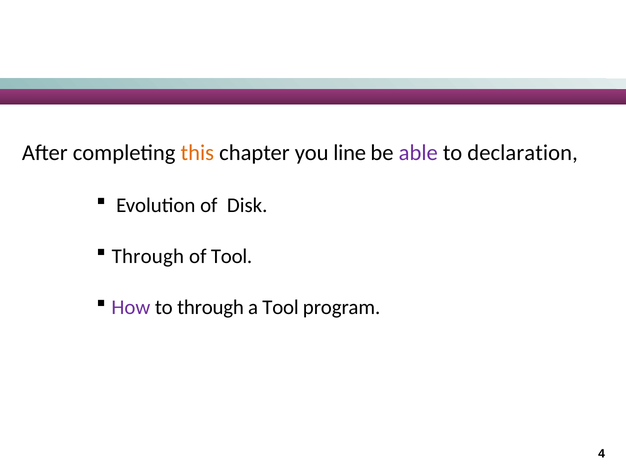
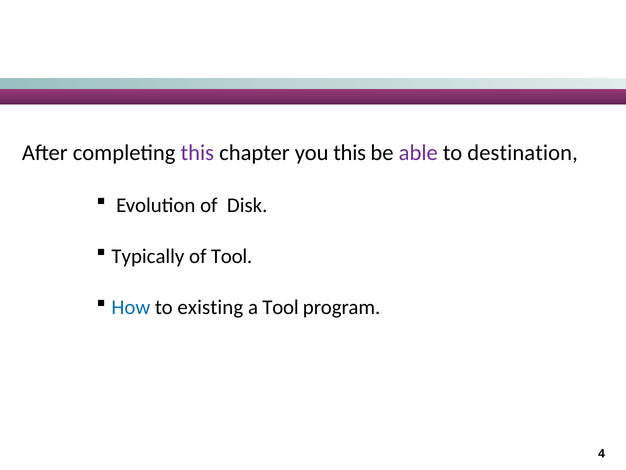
this colour: orange -> purple (197, 153)
you line: line -> this (350, 153)
declaration: declaration -> destination (523, 153)
Through: Through -> Typically (148, 256)
How colour: purple -> blue (131, 307)
to through: through -> existing (210, 307)
